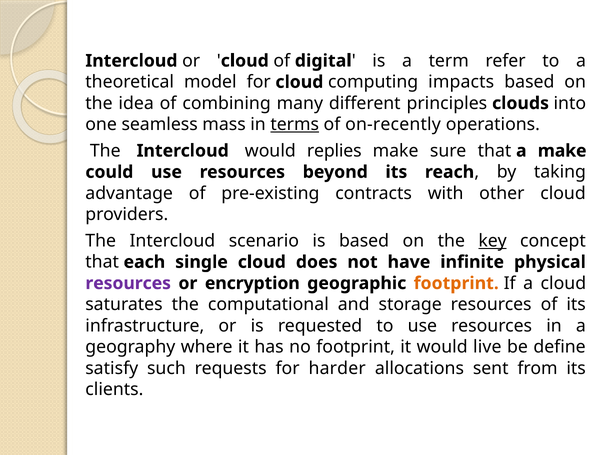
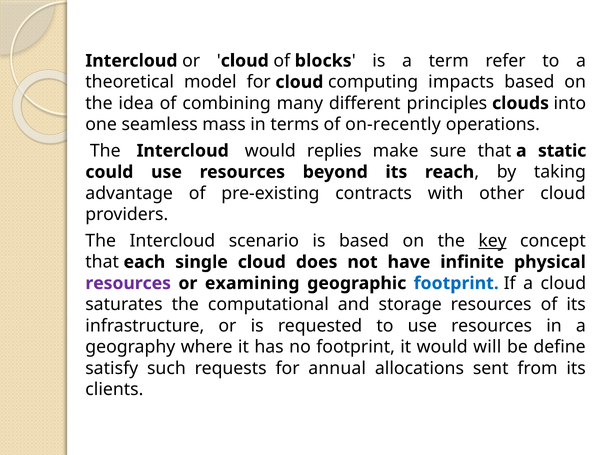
digital: digital -> blocks (323, 61)
terms underline: present -> none (295, 124)
a make: make -> static (562, 151)
encryption: encryption -> examining (252, 283)
footprint colour: orange -> blue (456, 283)
live: live -> will (487, 347)
harder: harder -> annual (337, 368)
